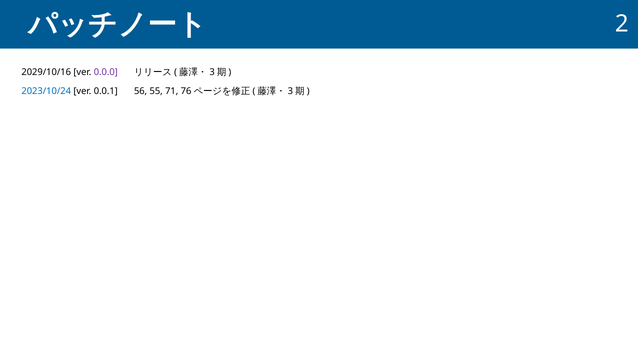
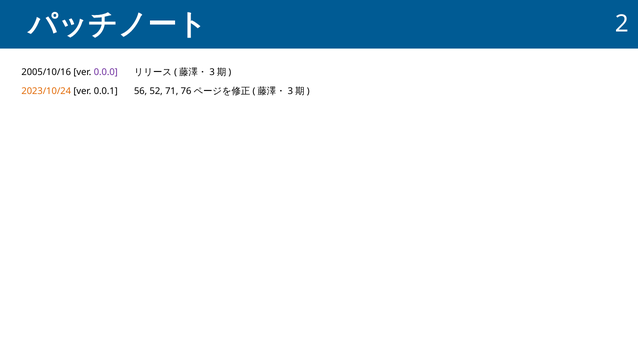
2029/10/16: 2029/10/16 -> 2005/10/16 (46, 72)
2023/10/24 colour: blue -> orange (46, 91)
55: 55 -> 52 (156, 91)
